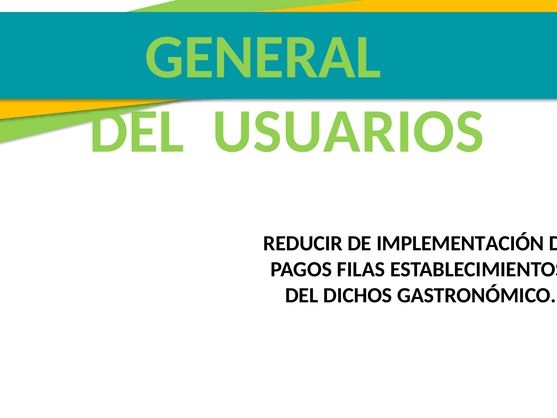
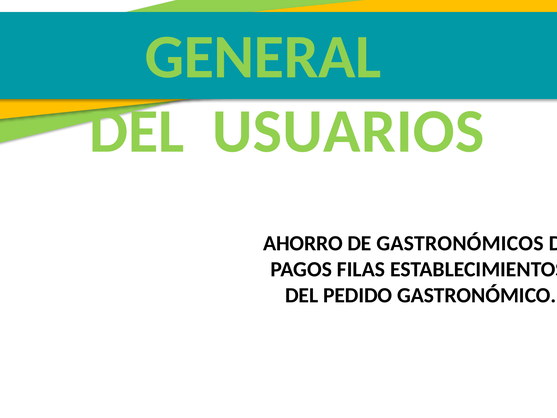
REDUCIR: REDUCIR -> AHORRO (303, 243)
IMPLEMENTACIÓN: IMPLEMENTACIÓN -> GASTRONÓMICOS (460, 243)
DICHOS: DICHOS -> PEDIDO (358, 295)
